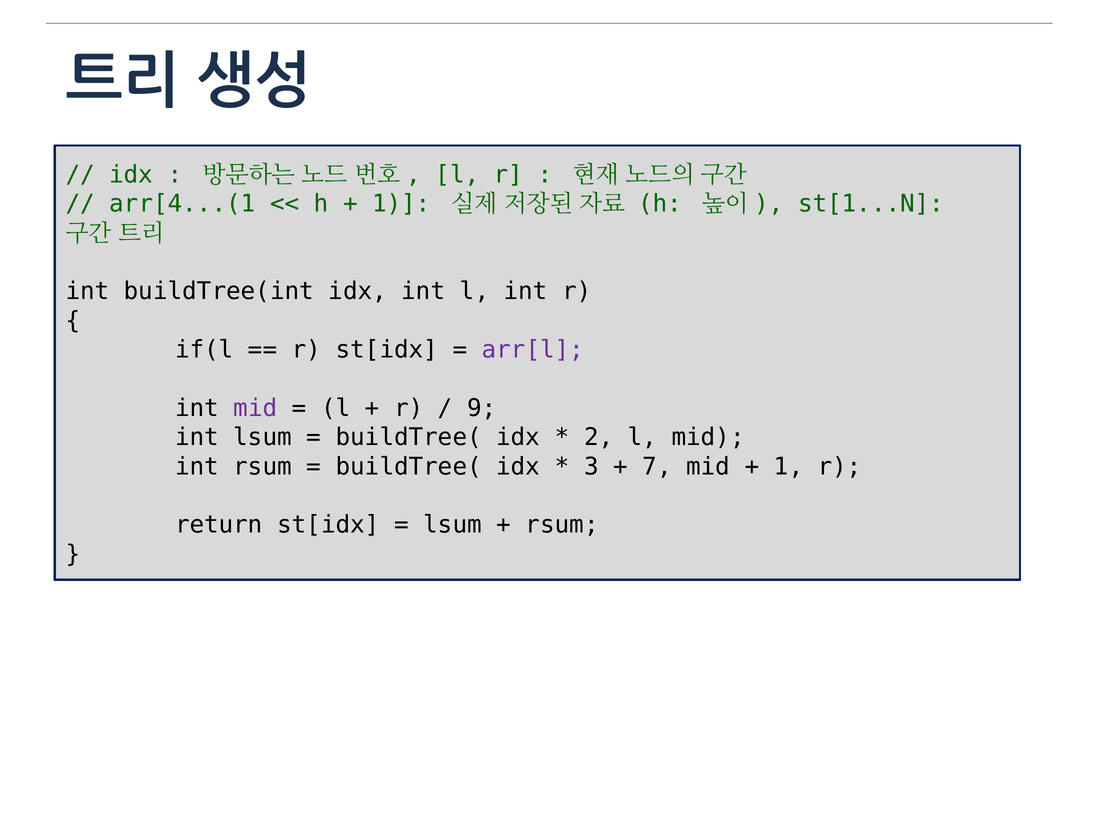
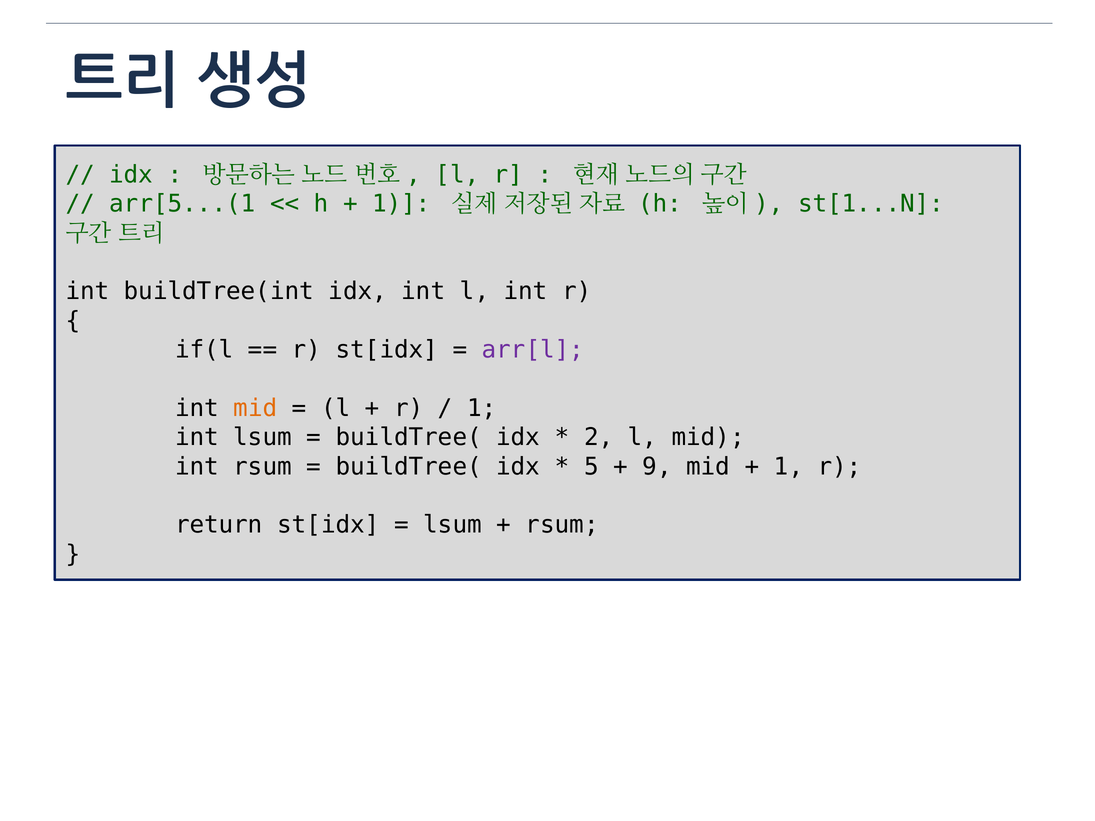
arr[4...(1: arr[4...(1 -> arr[5...(1 (182, 204)
mid colour: purple -> orange (255, 408)
9: 9 -> 1 (482, 408)
3: 3 -> 5 (591, 467)
7: 7 -> 9 (657, 467)
